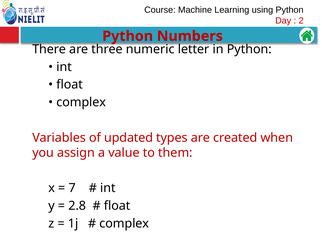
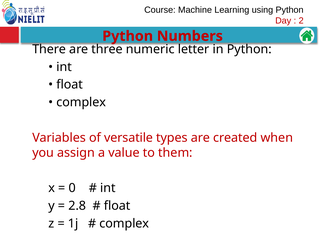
updated: updated -> versatile (129, 138)
7: 7 -> 0 (72, 188)
